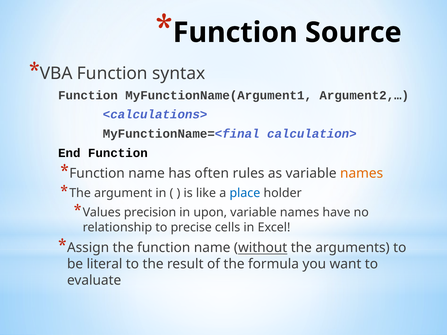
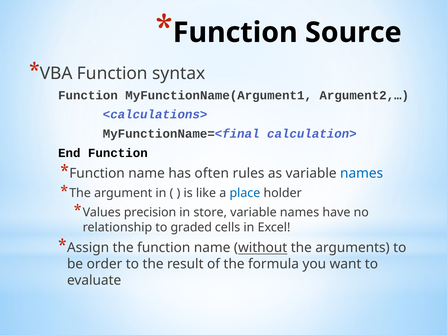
names colour: orange -> blue (362, 173)
upon: upon -> store (210, 213)
precise: precise -> graded (191, 228)
literal: literal -> order (104, 264)
